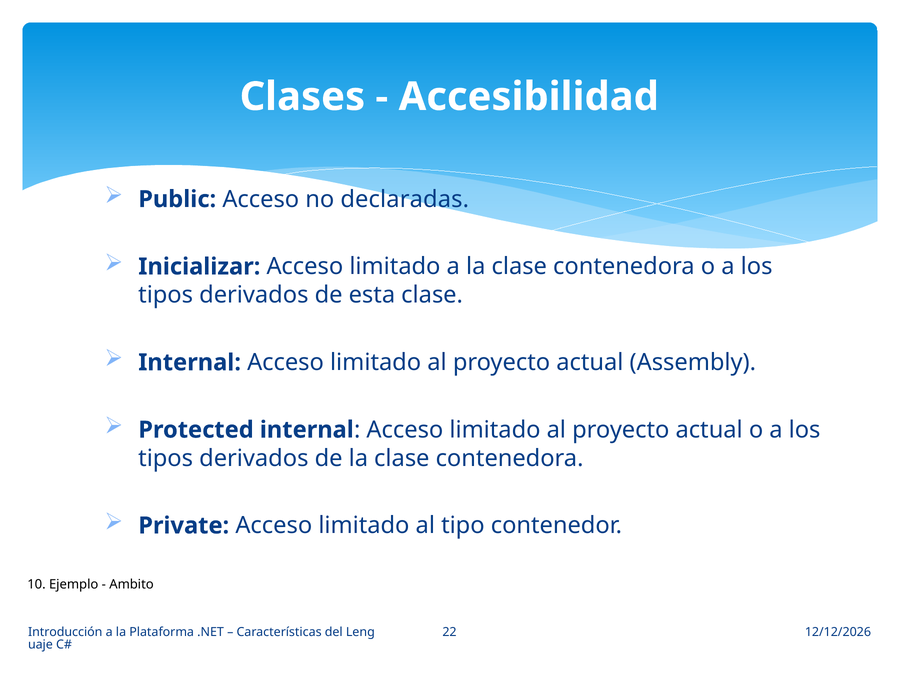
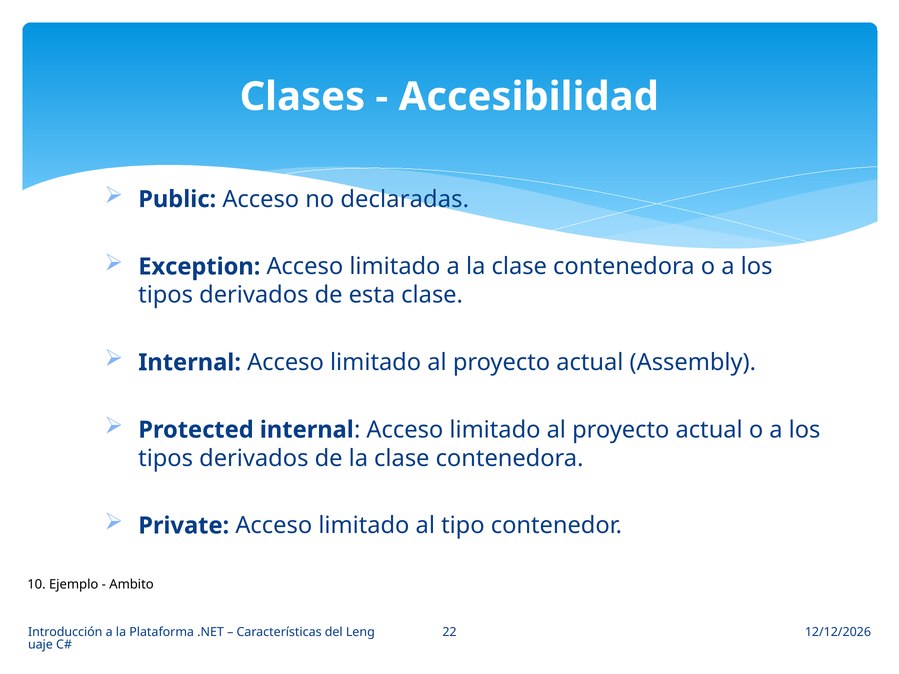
Inicializar: Inicializar -> Exception (199, 267)
